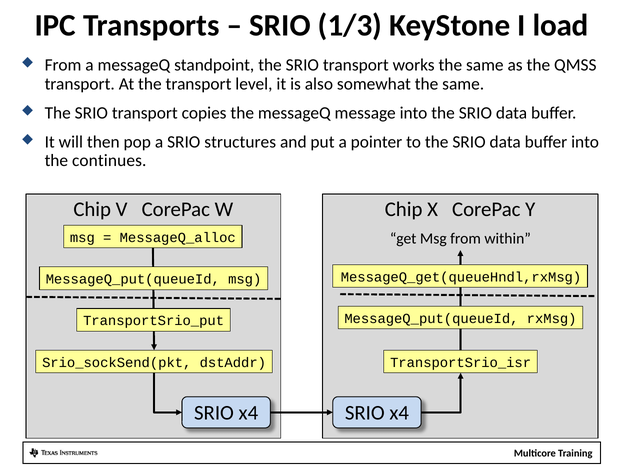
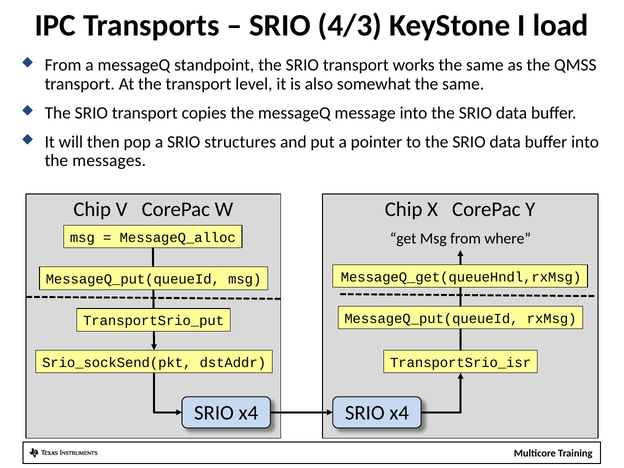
1/3: 1/3 -> 4/3 (350, 25)
continues: continues -> messages (109, 161)
within: within -> where (508, 239)
